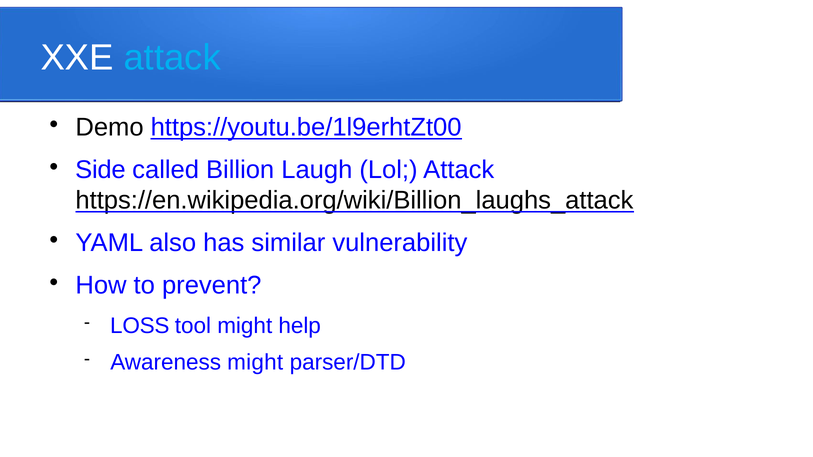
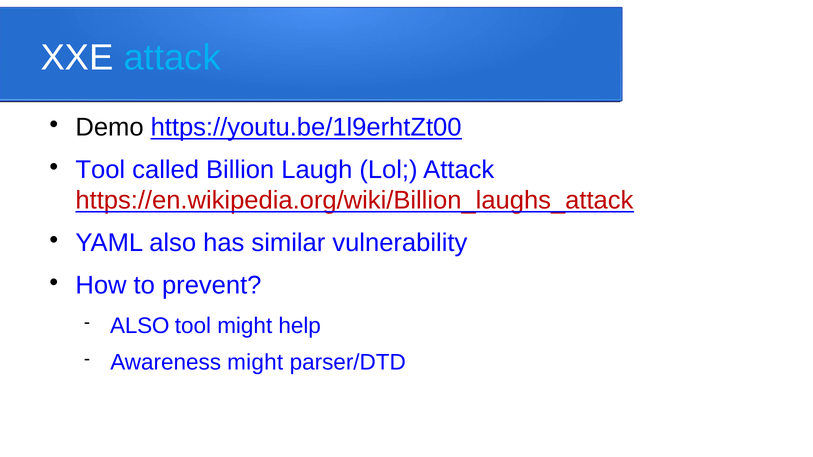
Side: Side -> Tool (100, 170)
https://en.wikipedia.org/wiki/Billion_laughs_attack colour: black -> red (354, 201)
LOSS: LOSS -> ALSO (140, 326)
